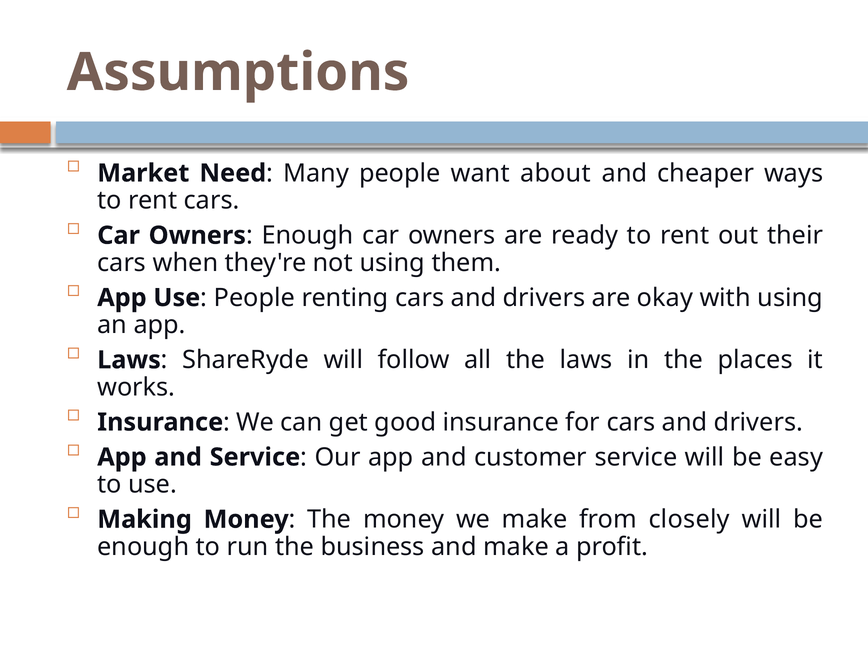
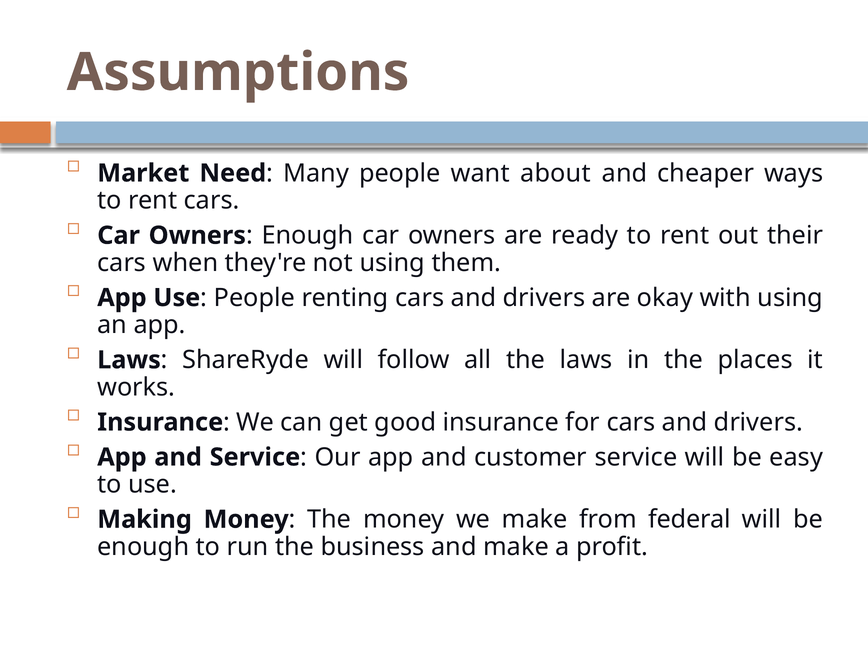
closely: closely -> federal (689, 519)
